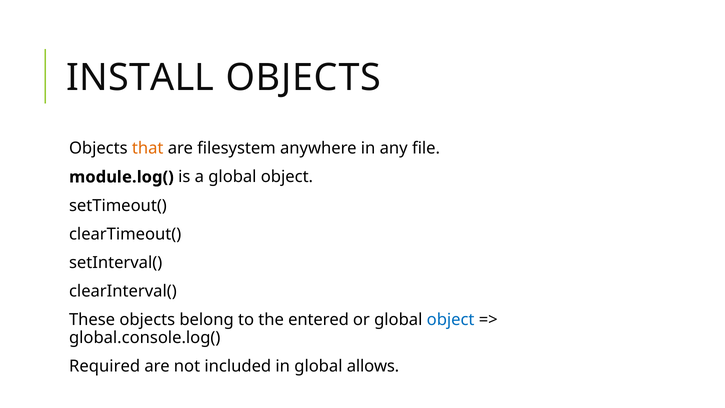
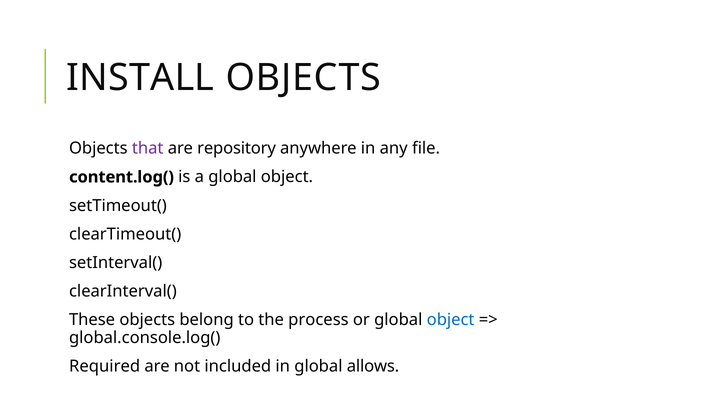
that colour: orange -> purple (148, 148)
filesystem: filesystem -> repository (237, 148)
module.log(: module.log( -> content.log( (122, 177)
entered: entered -> process (318, 320)
